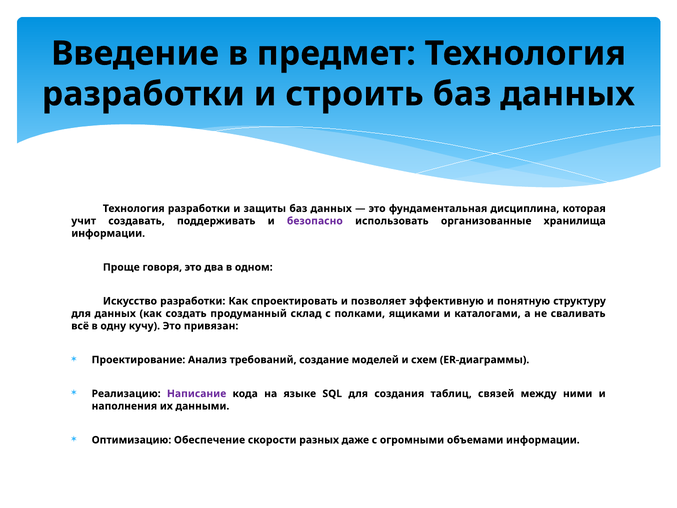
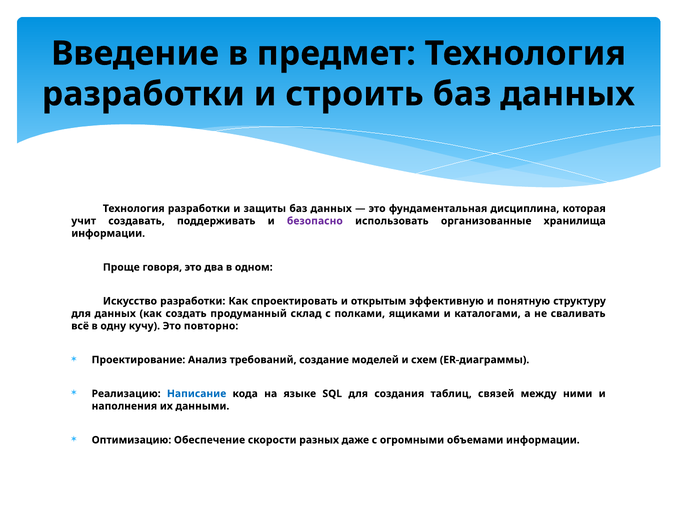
позволяет: позволяет -> открытым (379, 301)
привязан: привязан -> повторно (211, 326)
Написание colour: purple -> blue (197, 393)
